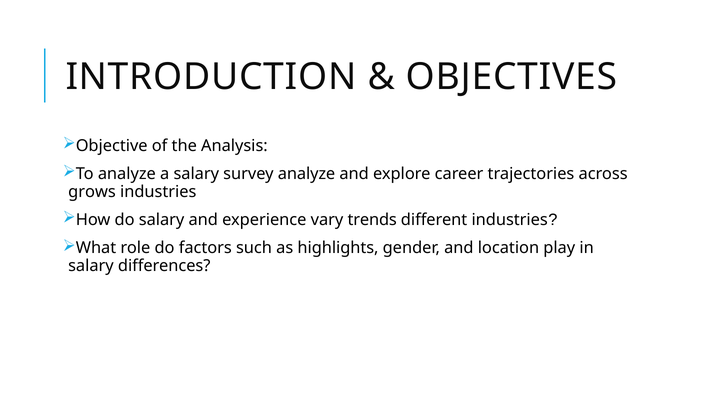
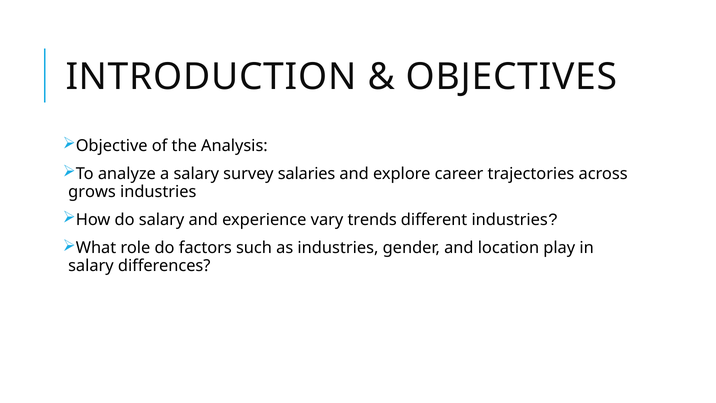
survey analyze: analyze -> salaries (307, 174)
as highlights: highlights -> industries (338, 248)
